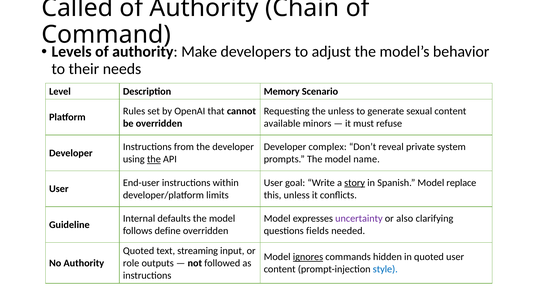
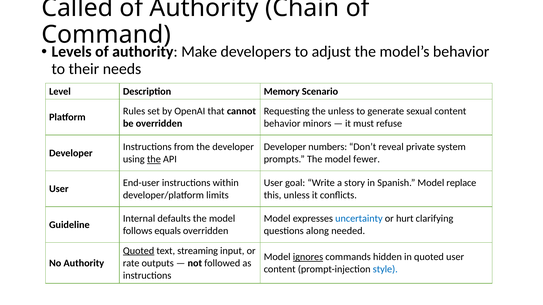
available: available -> behavior (282, 124)
complex: complex -> numbers (328, 147)
name: name -> fewer (367, 160)
story underline: present -> none (355, 183)
uncertainty colour: purple -> blue (359, 219)
also: also -> hurt (405, 219)
define: define -> equals (168, 231)
fields: fields -> along (317, 231)
Quoted underline: none -> present (139, 251)
role: role -> rate (131, 263)
